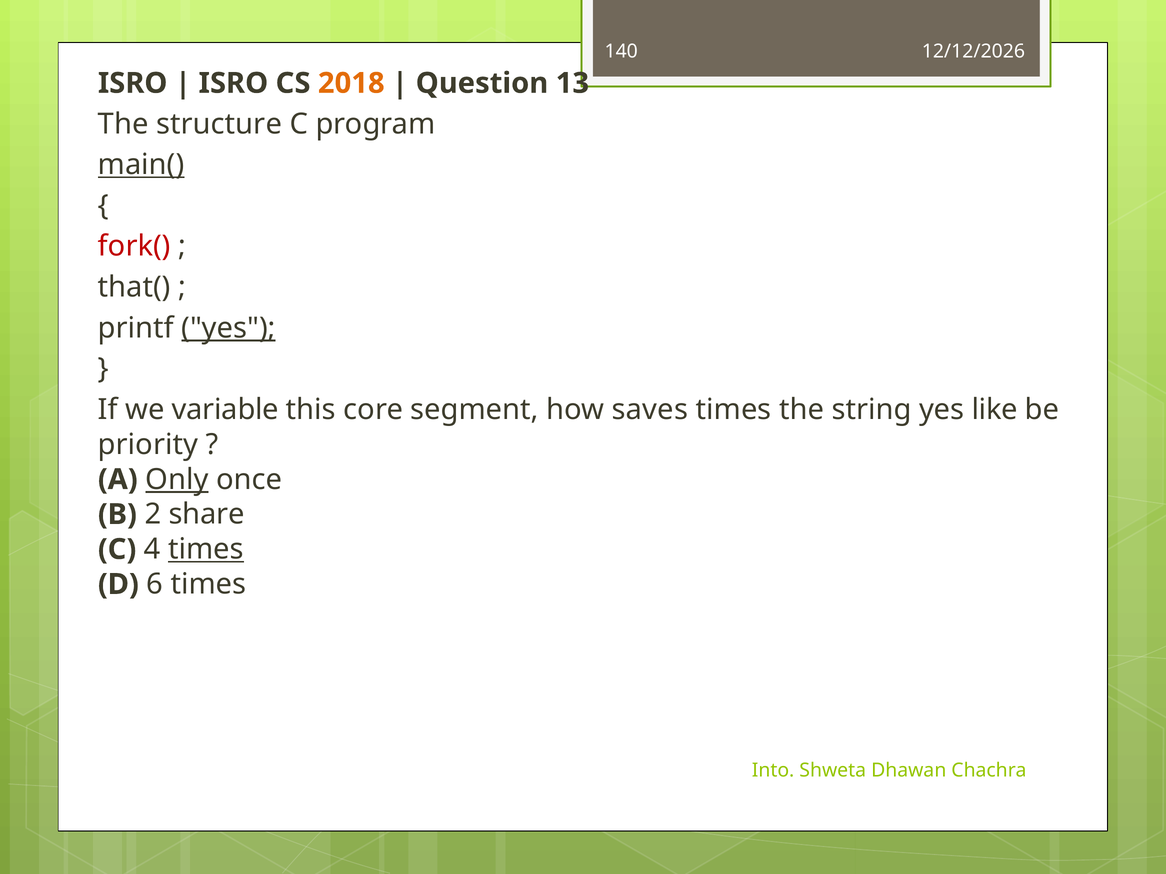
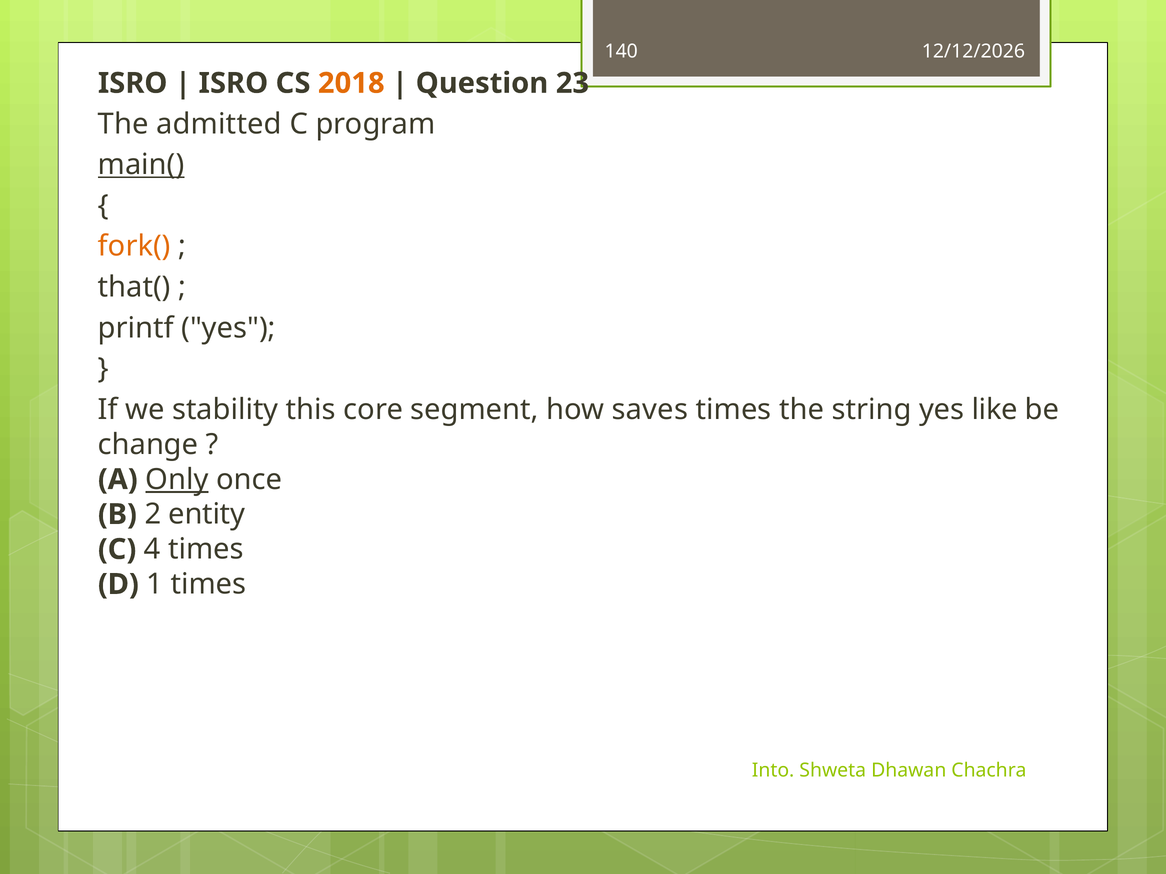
13: 13 -> 23 (572, 83)
structure: structure -> admitted (219, 124)
fork( colour: red -> orange (134, 246)
yes underline: present -> none (229, 328)
variable: variable -> stability (225, 410)
priority: priority -> change (148, 445)
share: share -> entity (207, 515)
times underline: present -> none (206, 550)
6: 6 -> 1 (155, 585)
